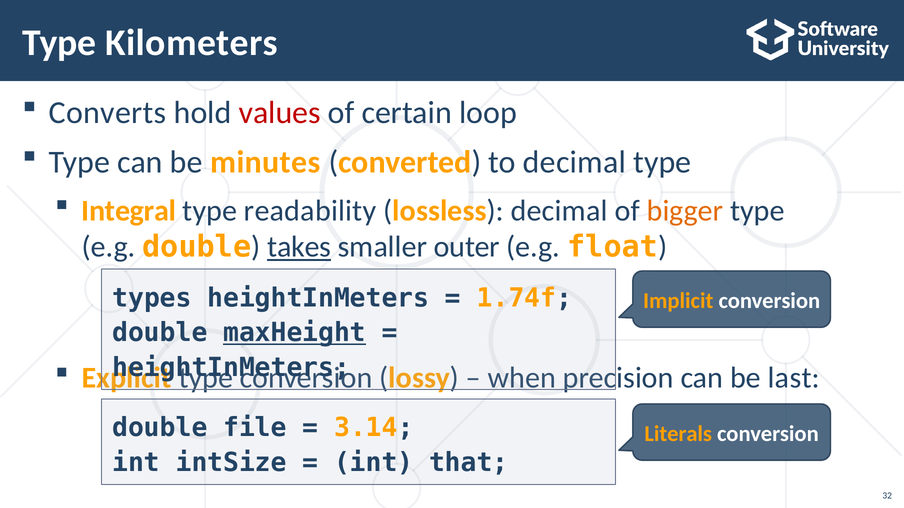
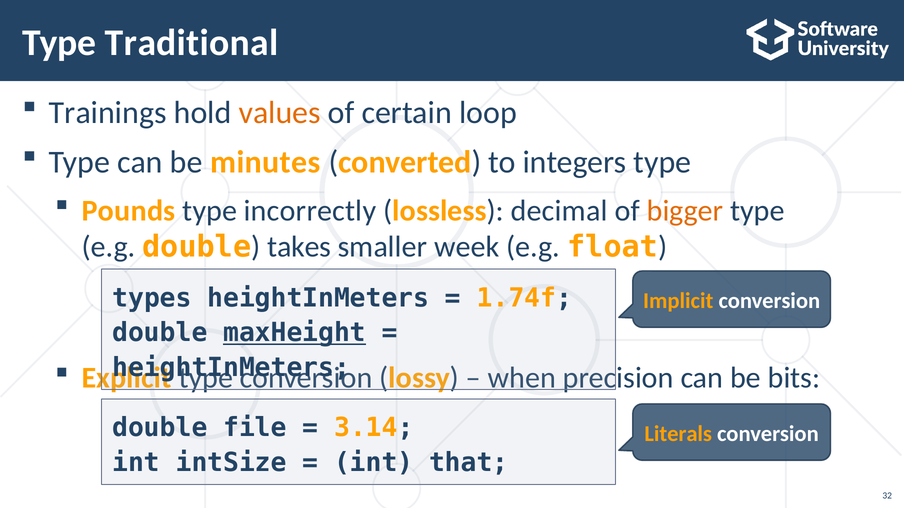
Kilometers: Kilometers -> Traditional (192, 43)
Converts: Converts -> Trainings (108, 113)
values colour: red -> orange (280, 113)
to decimal: decimal -> integers (575, 163)
Integral: Integral -> Pounds (129, 211)
readability: readability -> incorrectly (310, 211)
takes underline: present -> none (299, 247)
outer: outer -> week (467, 247)
last: last -> bits (794, 378)
